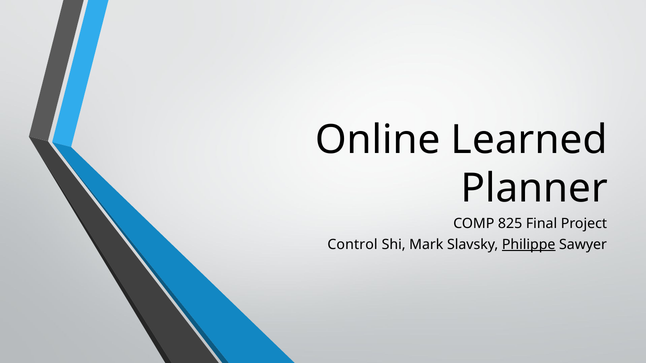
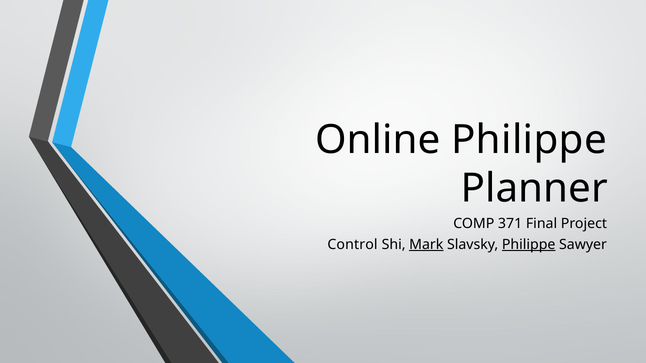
Online Learned: Learned -> Philippe (529, 140)
825: 825 -> 371 (510, 224)
Mark underline: none -> present (426, 245)
